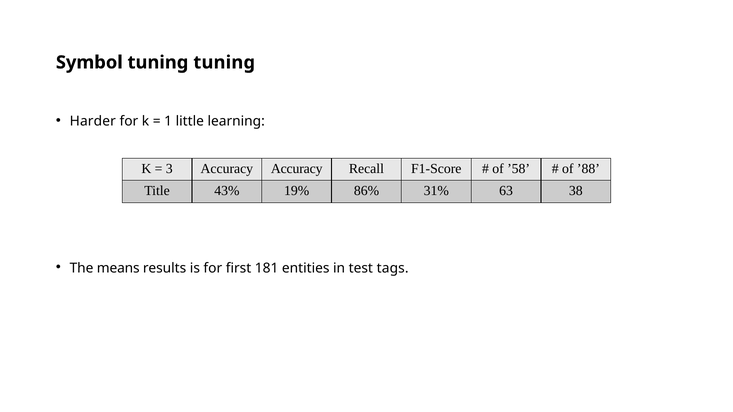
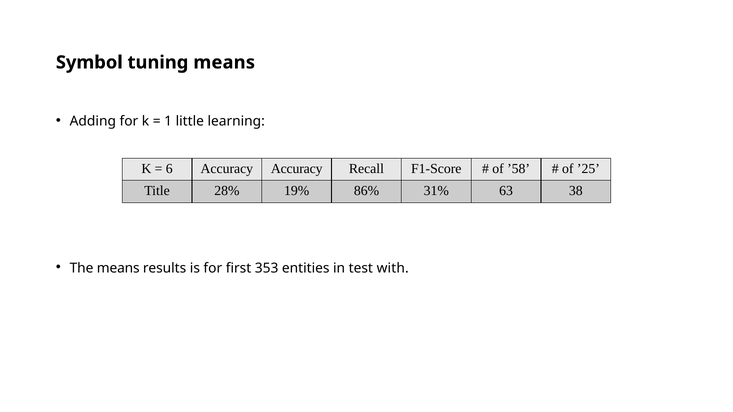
tuning tuning: tuning -> means (224, 62)
Harder: Harder -> Adding (93, 121)
3: 3 -> 6 (169, 169)
’88: ’88 -> ’25 (588, 169)
43%: 43% -> 28% (227, 191)
181: 181 -> 353 (267, 268)
tags: tags -> with (393, 268)
